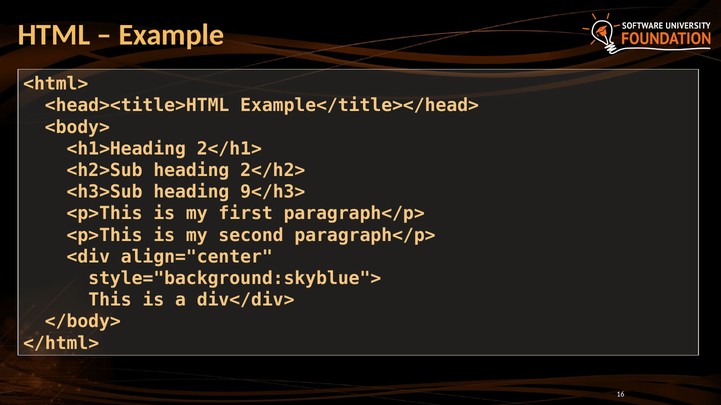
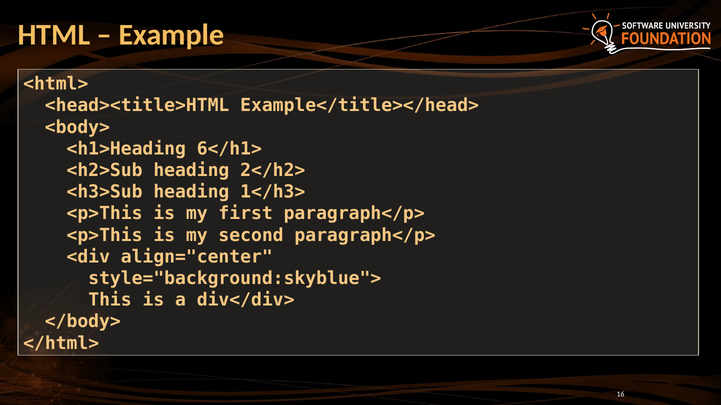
2</h1>: 2</h1> -> 6</h1> (229, 149)
9</h3>: 9</h3> -> 1</h3> (273, 192)
